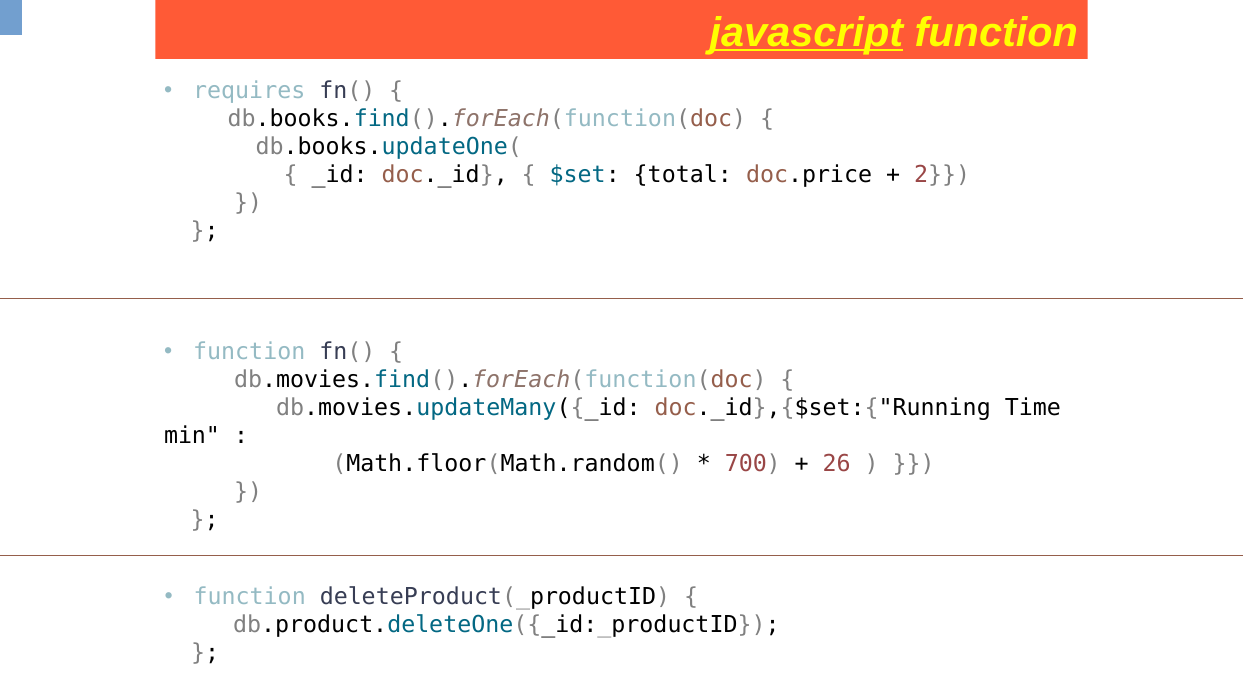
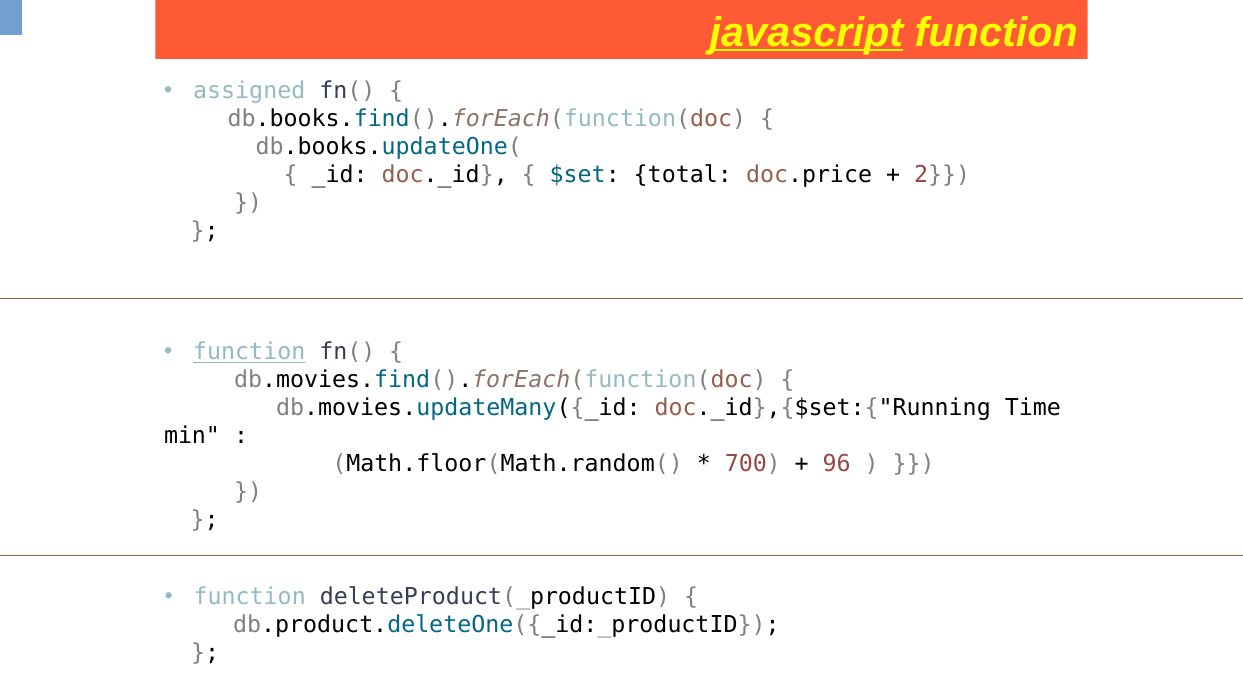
requires: requires -> assigned (249, 91)
function underline: none -> present (249, 352)
26: 26 -> 96 (837, 464)
